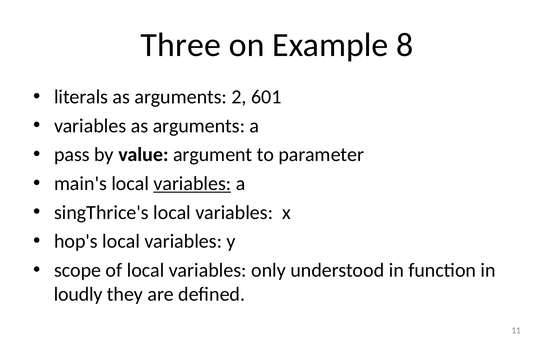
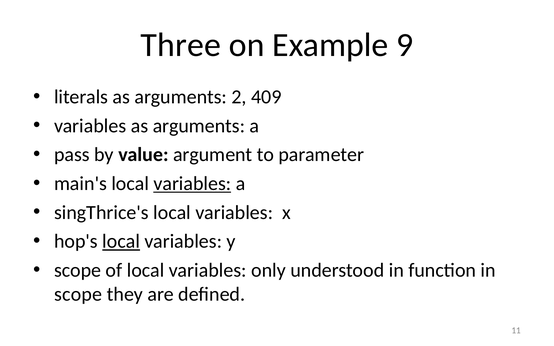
8: 8 -> 9 (405, 45)
601: 601 -> 409 (266, 97)
local underline: none -> present (121, 242)
loudly: loudly -> scope (78, 294)
